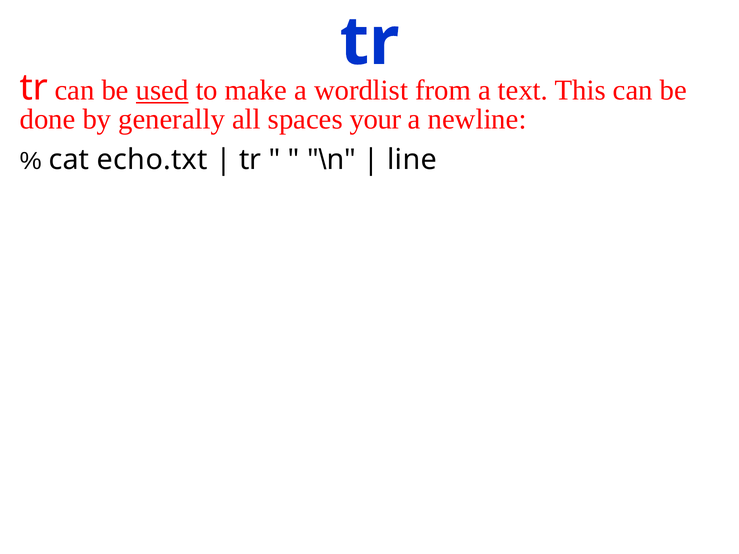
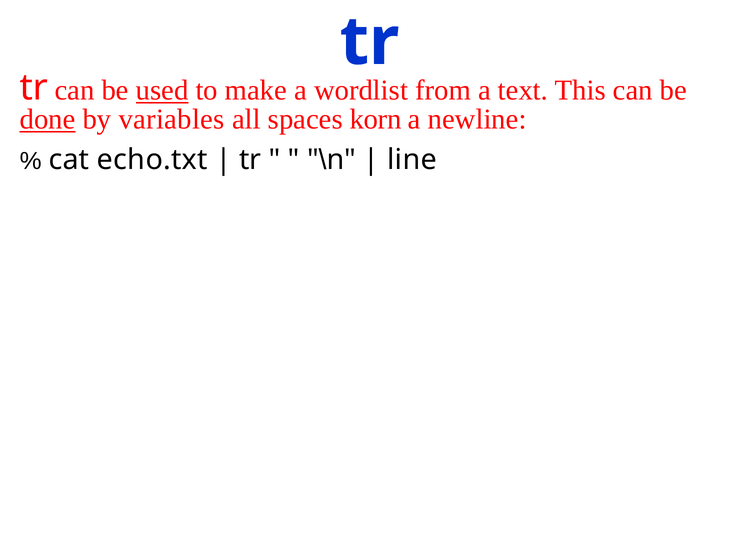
done underline: none -> present (48, 119)
generally: generally -> variables (172, 119)
your: your -> korn (375, 119)
